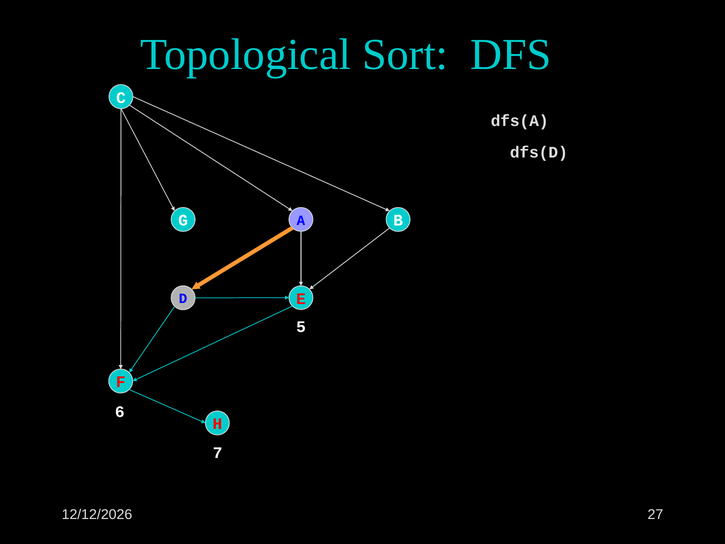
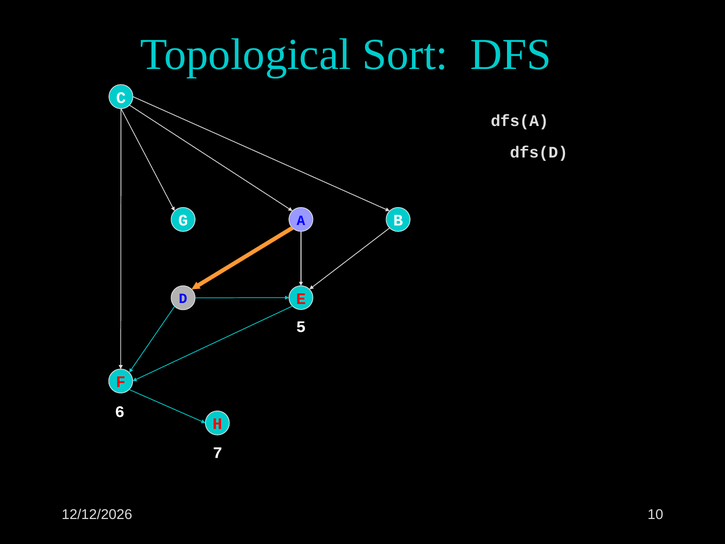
27: 27 -> 10 (655, 515)
